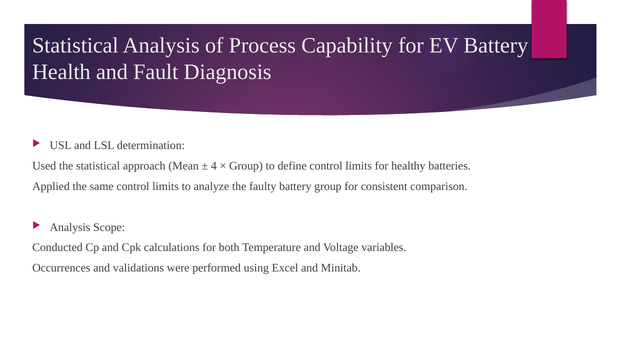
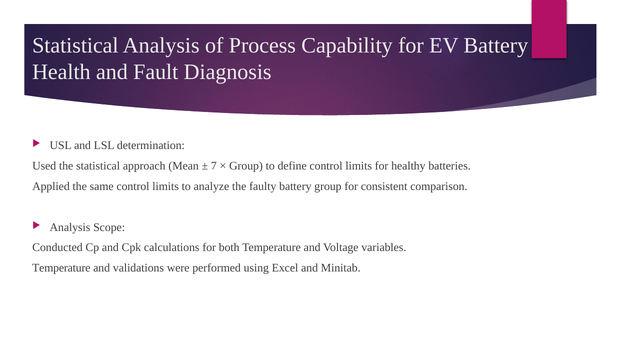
4: 4 -> 7 (214, 166)
Occurrences: Occurrences -> Temperature (61, 268)
